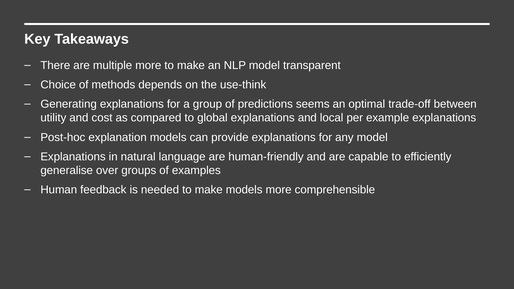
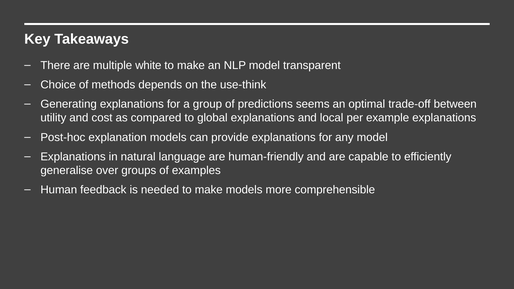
multiple more: more -> white (148, 65)
